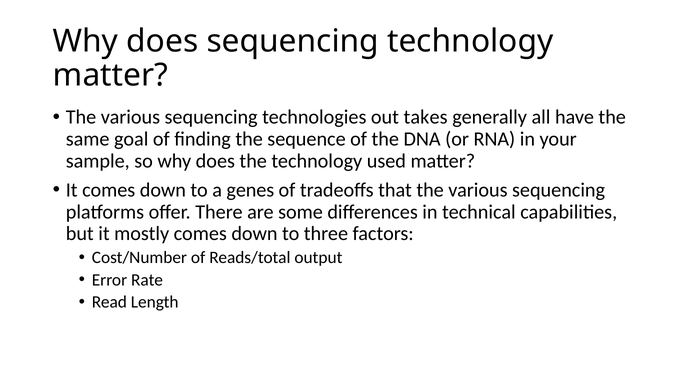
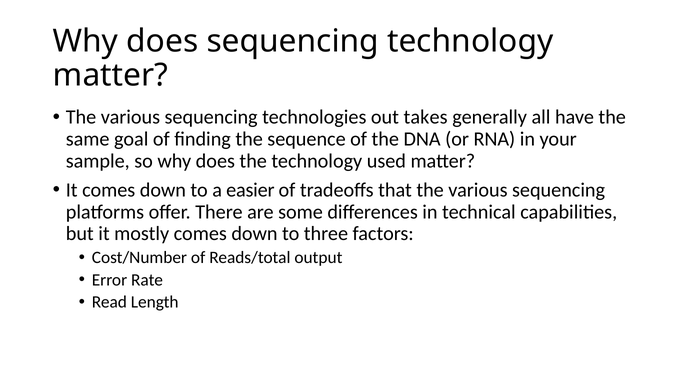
genes: genes -> easier (250, 190)
